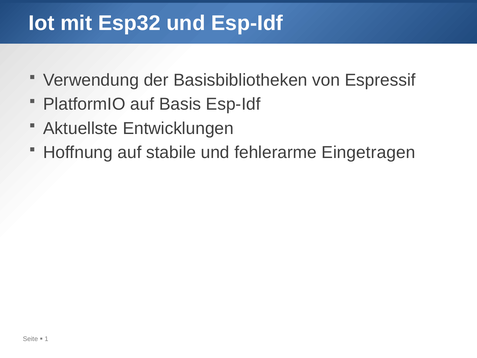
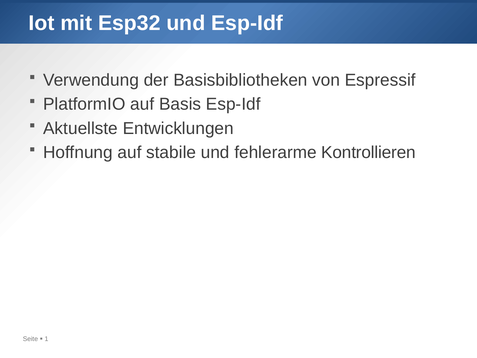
Eingetragen: Eingetragen -> Kontrollieren (369, 152)
